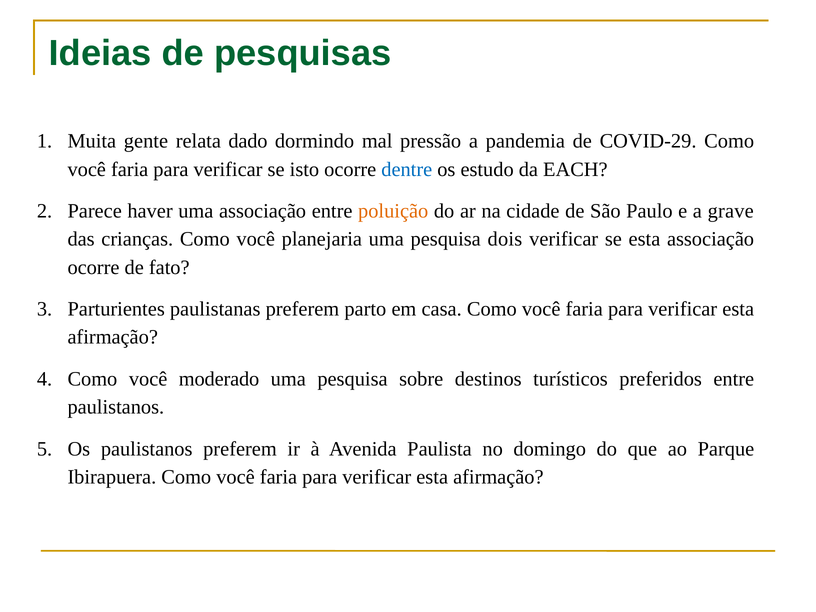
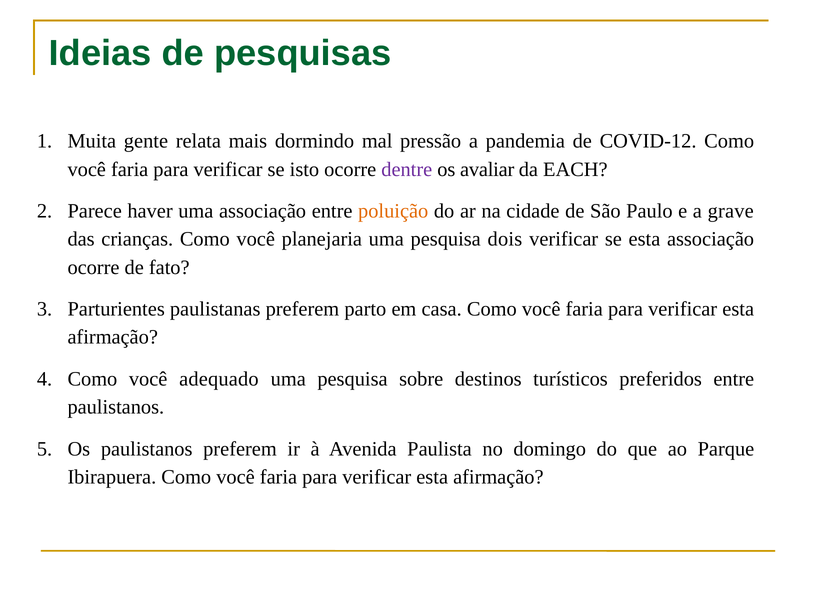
dado: dado -> mais (248, 141)
COVID-29: COVID-29 -> COVID-12 (648, 141)
dentre colour: blue -> purple (407, 169)
estudo: estudo -> avaliar (487, 169)
moderado: moderado -> adequado (219, 379)
